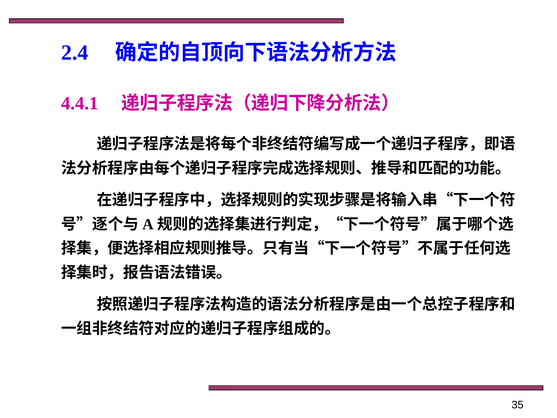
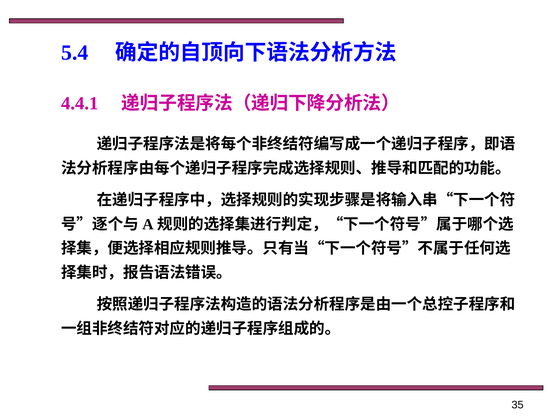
2.4: 2.4 -> 5.4 (75, 53)
